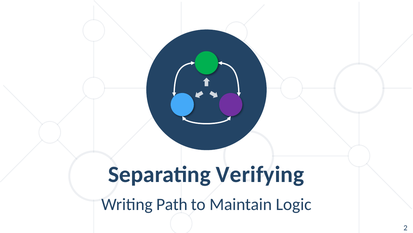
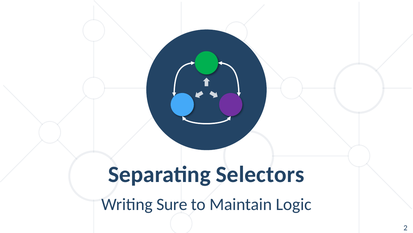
Verifying: Verifying -> Selectors (260, 174)
Path: Path -> Sure (172, 204)
